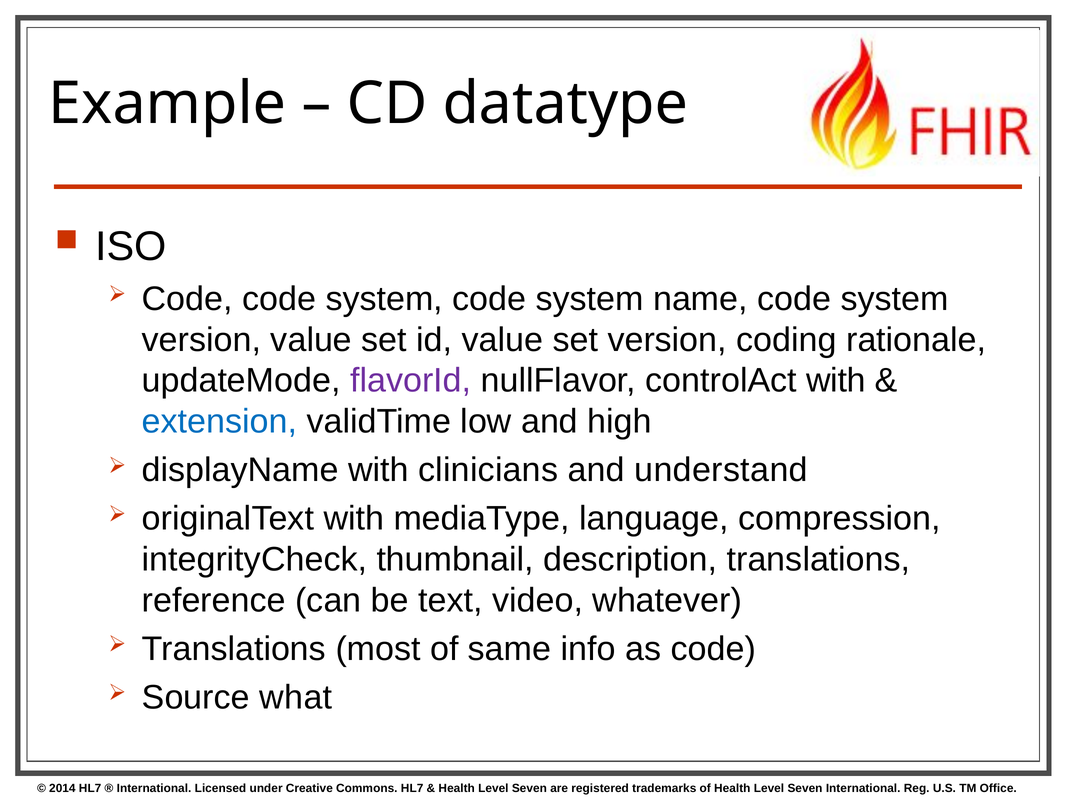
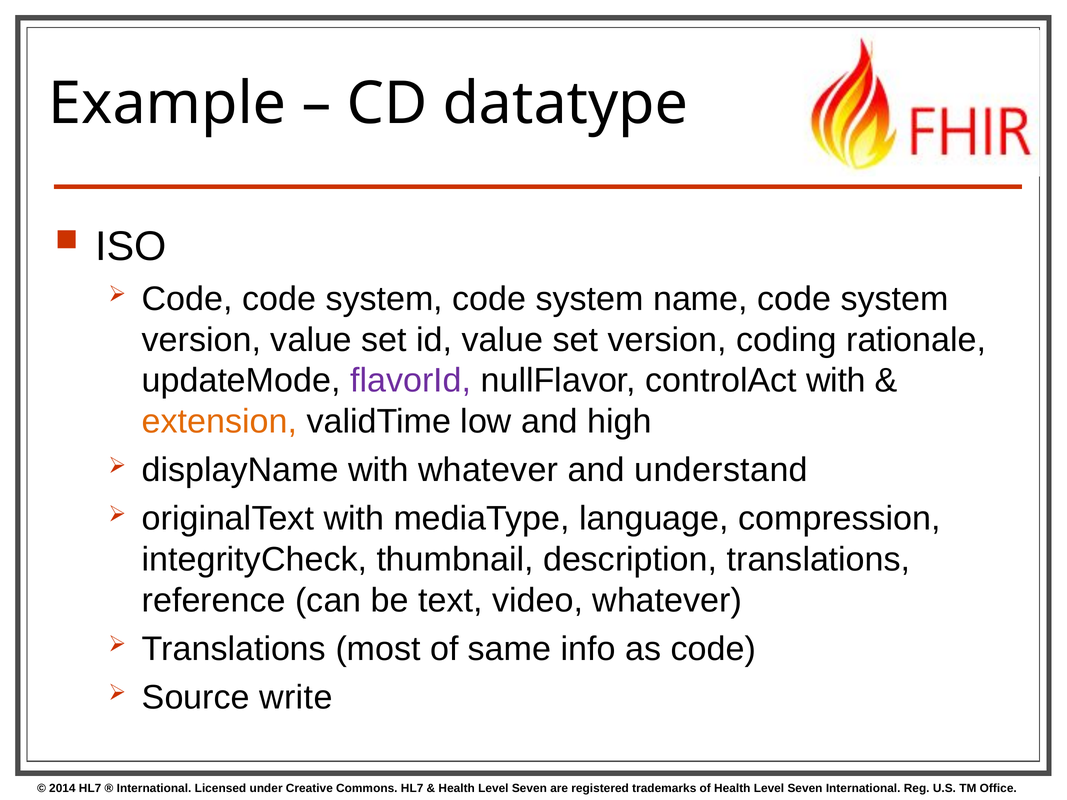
extension colour: blue -> orange (219, 422)
with clinicians: clinicians -> whatever (488, 470)
what: what -> write (296, 698)
